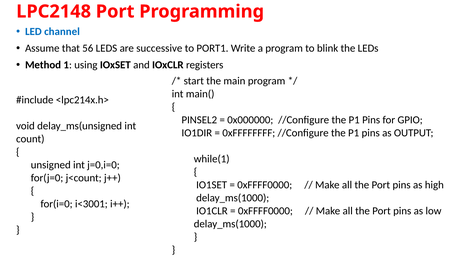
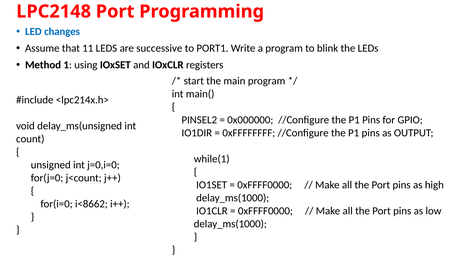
channel: channel -> changes (62, 32)
56: 56 -> 11 (88, 48)
i<3001: i<3001 -> i<8662 (91, 204)
